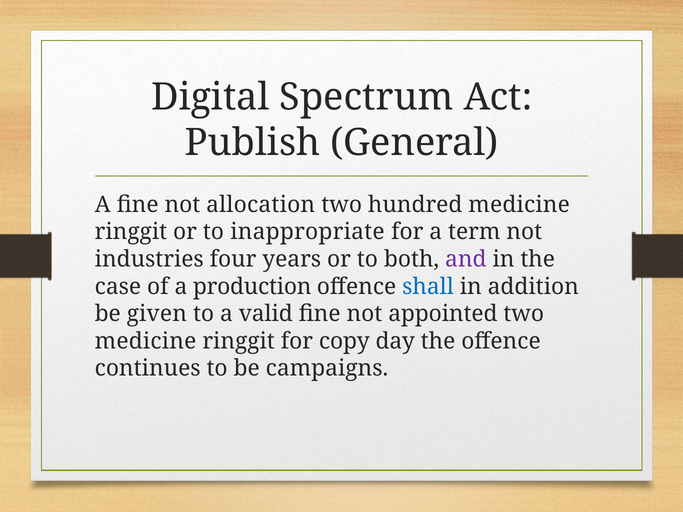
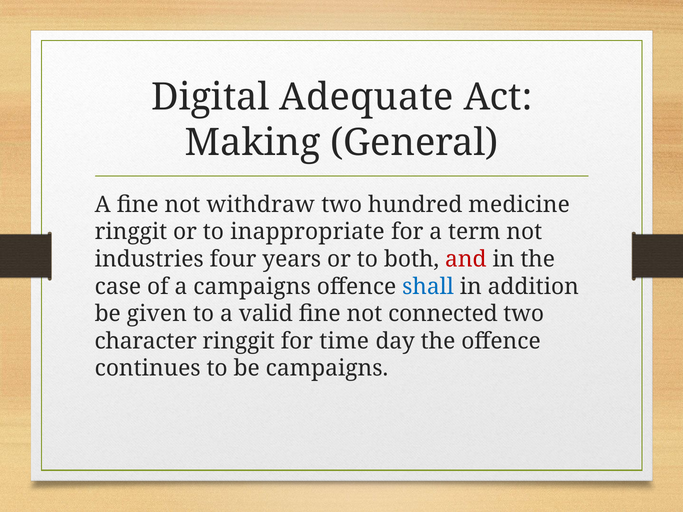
Spectrum: Spectrum -> Adequate (366, 97)
Publish: Publish -> Making (253, 143)
allocation: allocation -> withdraw (261, 205)
and colour: purple -> red (466, 259)
a production: production -> campaigns (252, 287)
appointed: appointed -> connected (443, 314)
medicine: medicine -> character (146, 341)
copy: copy -> time (344, 341)
